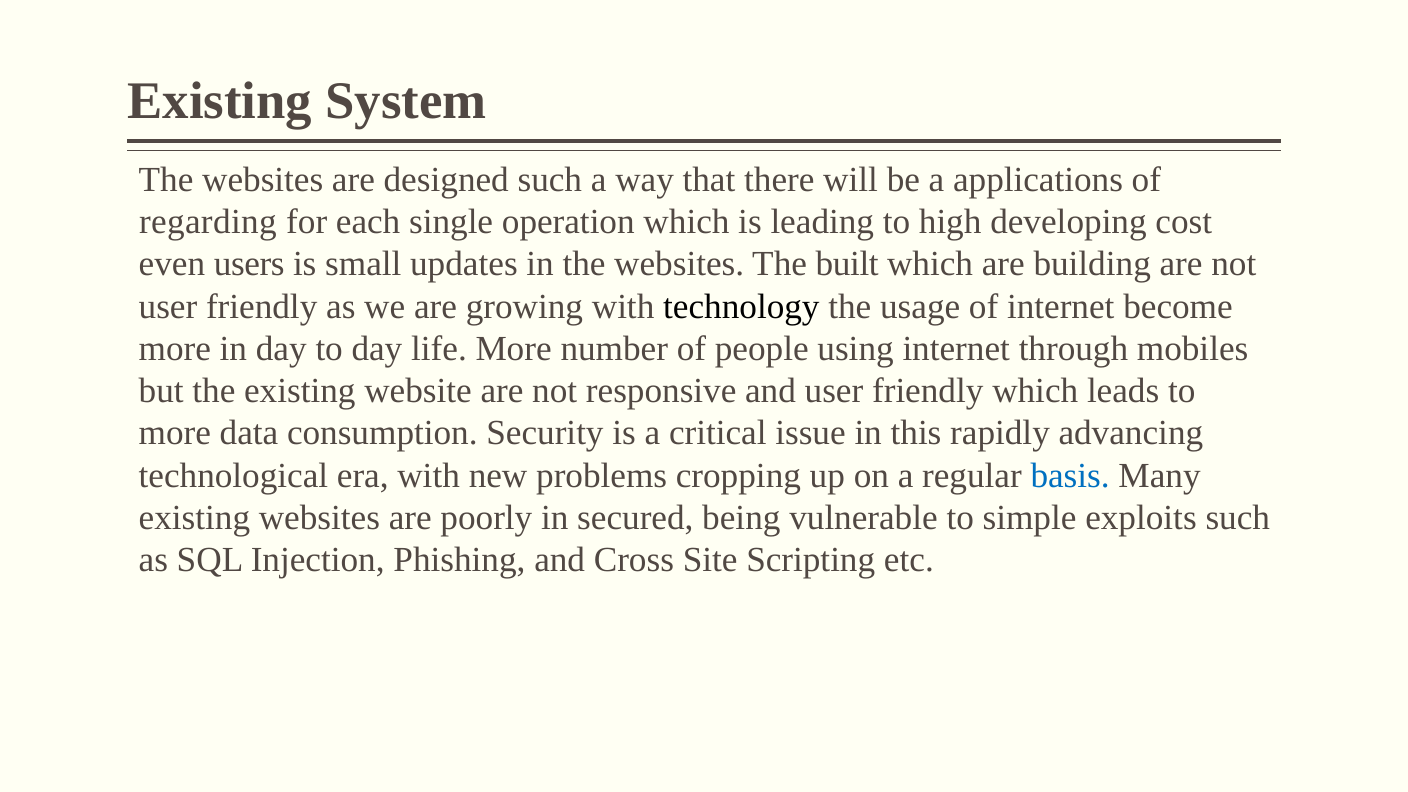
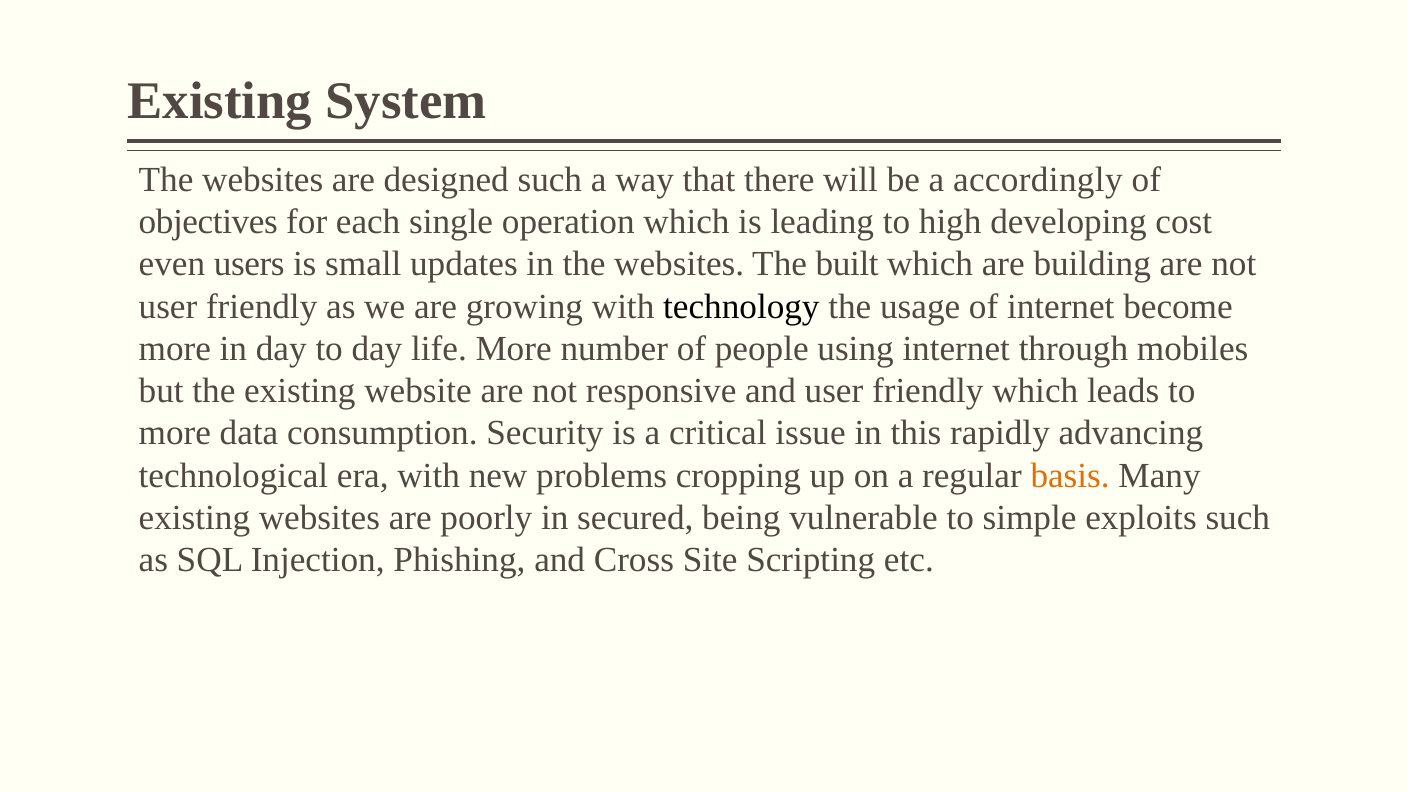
applications: applications -> accordingly (1038, 180)
regarding: regarding -> objectives (208, 222)
basis colour: blue -> orange (1070, 476)
